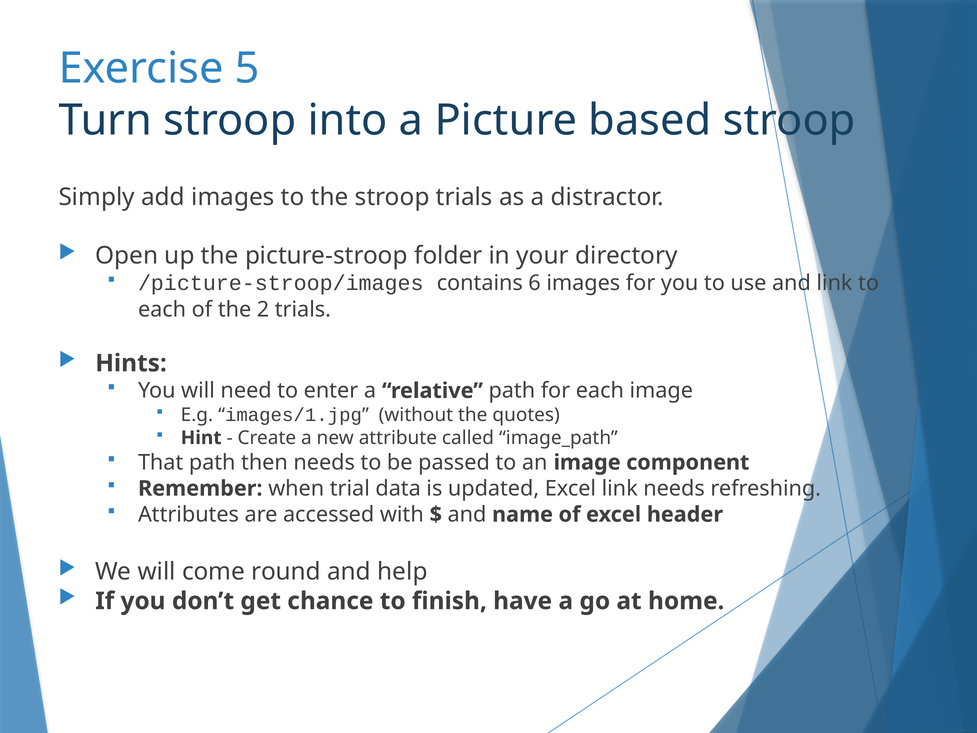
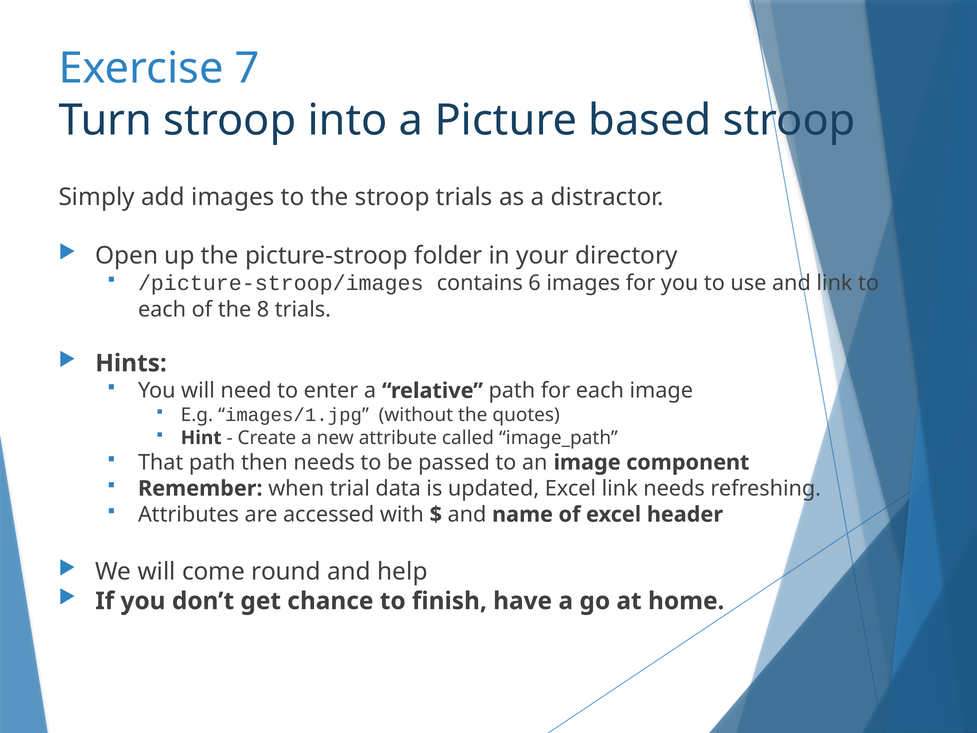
5: 5 -> 7 (247, 68)
2: 2 -> 8 (263, 309)
